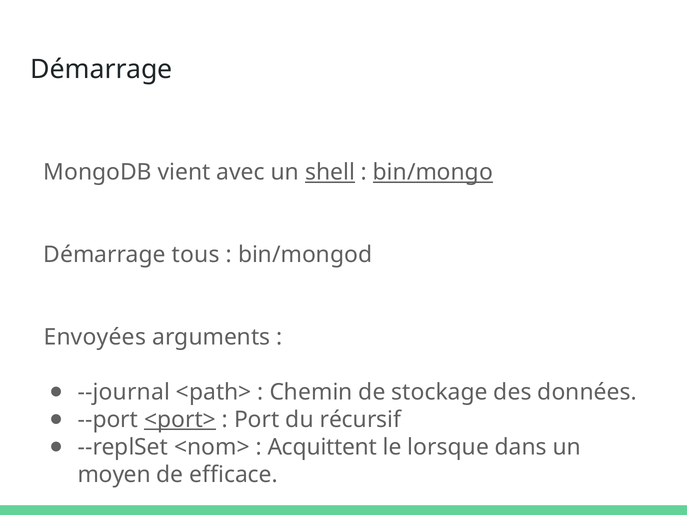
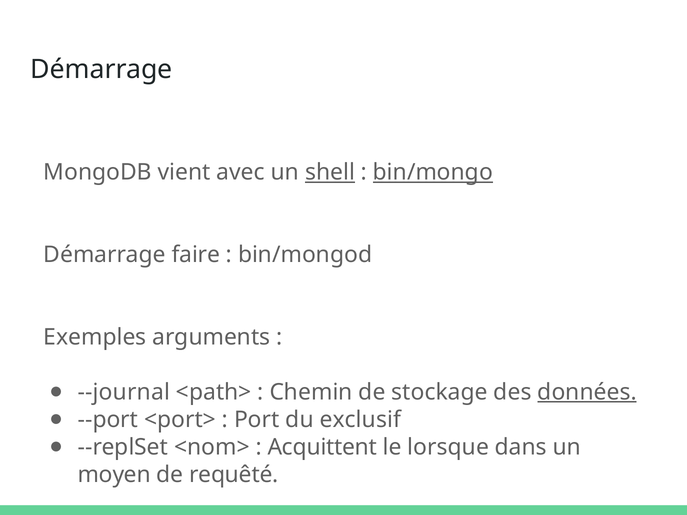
tous: tous -> faire (196, 255)
Envoyées: Envoyées -> Exemples (95, 337)
données underline: none -> present (587, 392)
<port> underline: present -> none (180, 420)
récursif: récursif -> exclusif (360, 420)
efficace: efficace -> requêté (234, 475)
